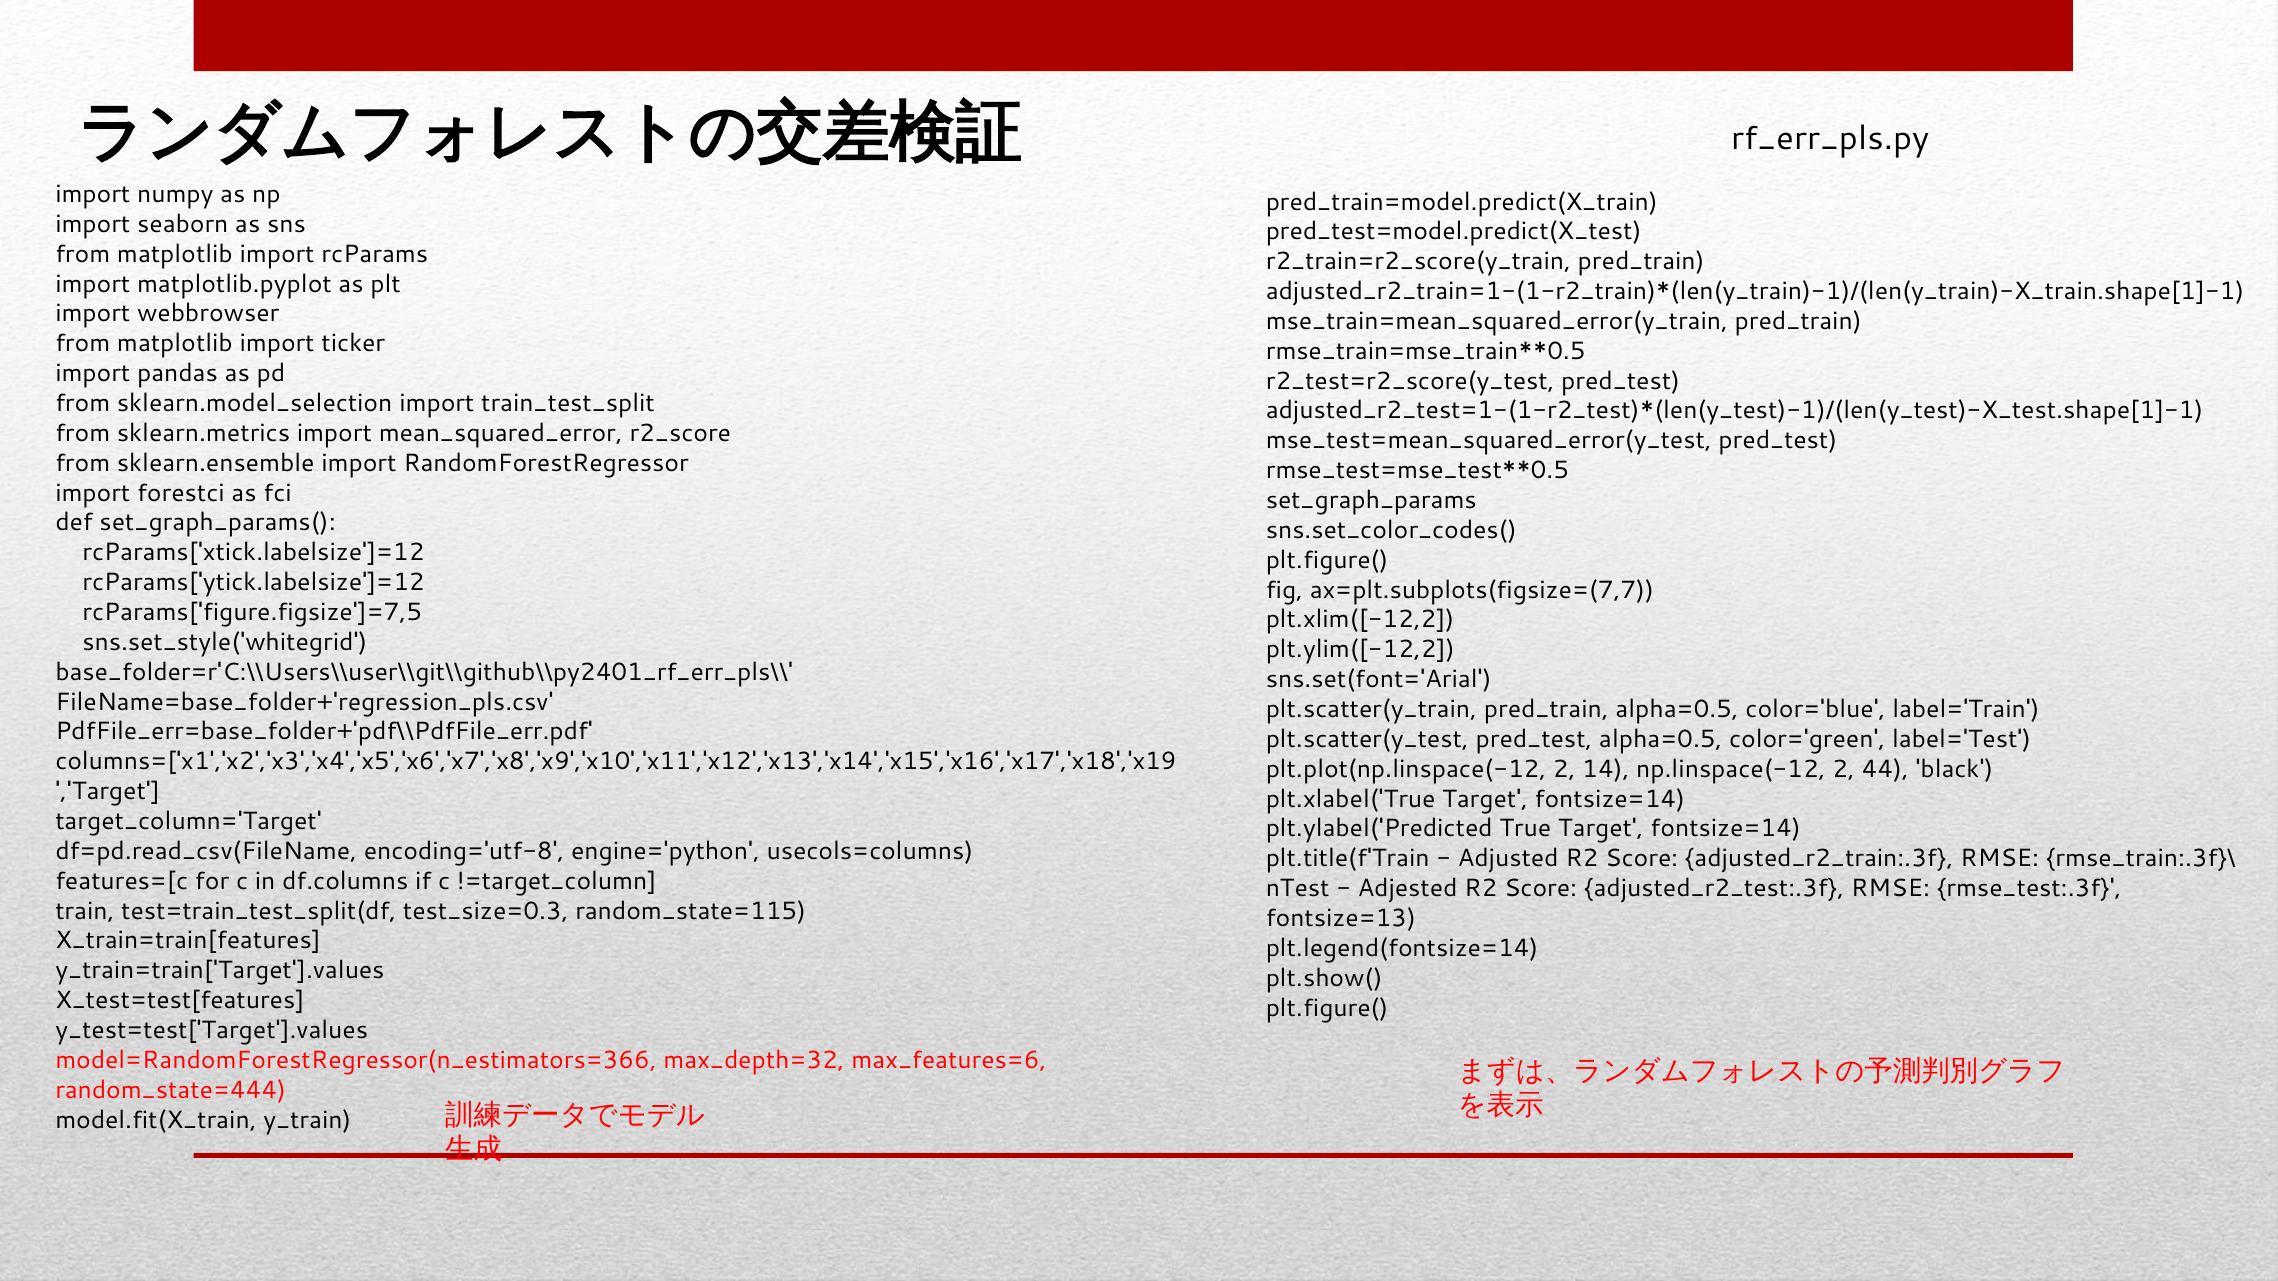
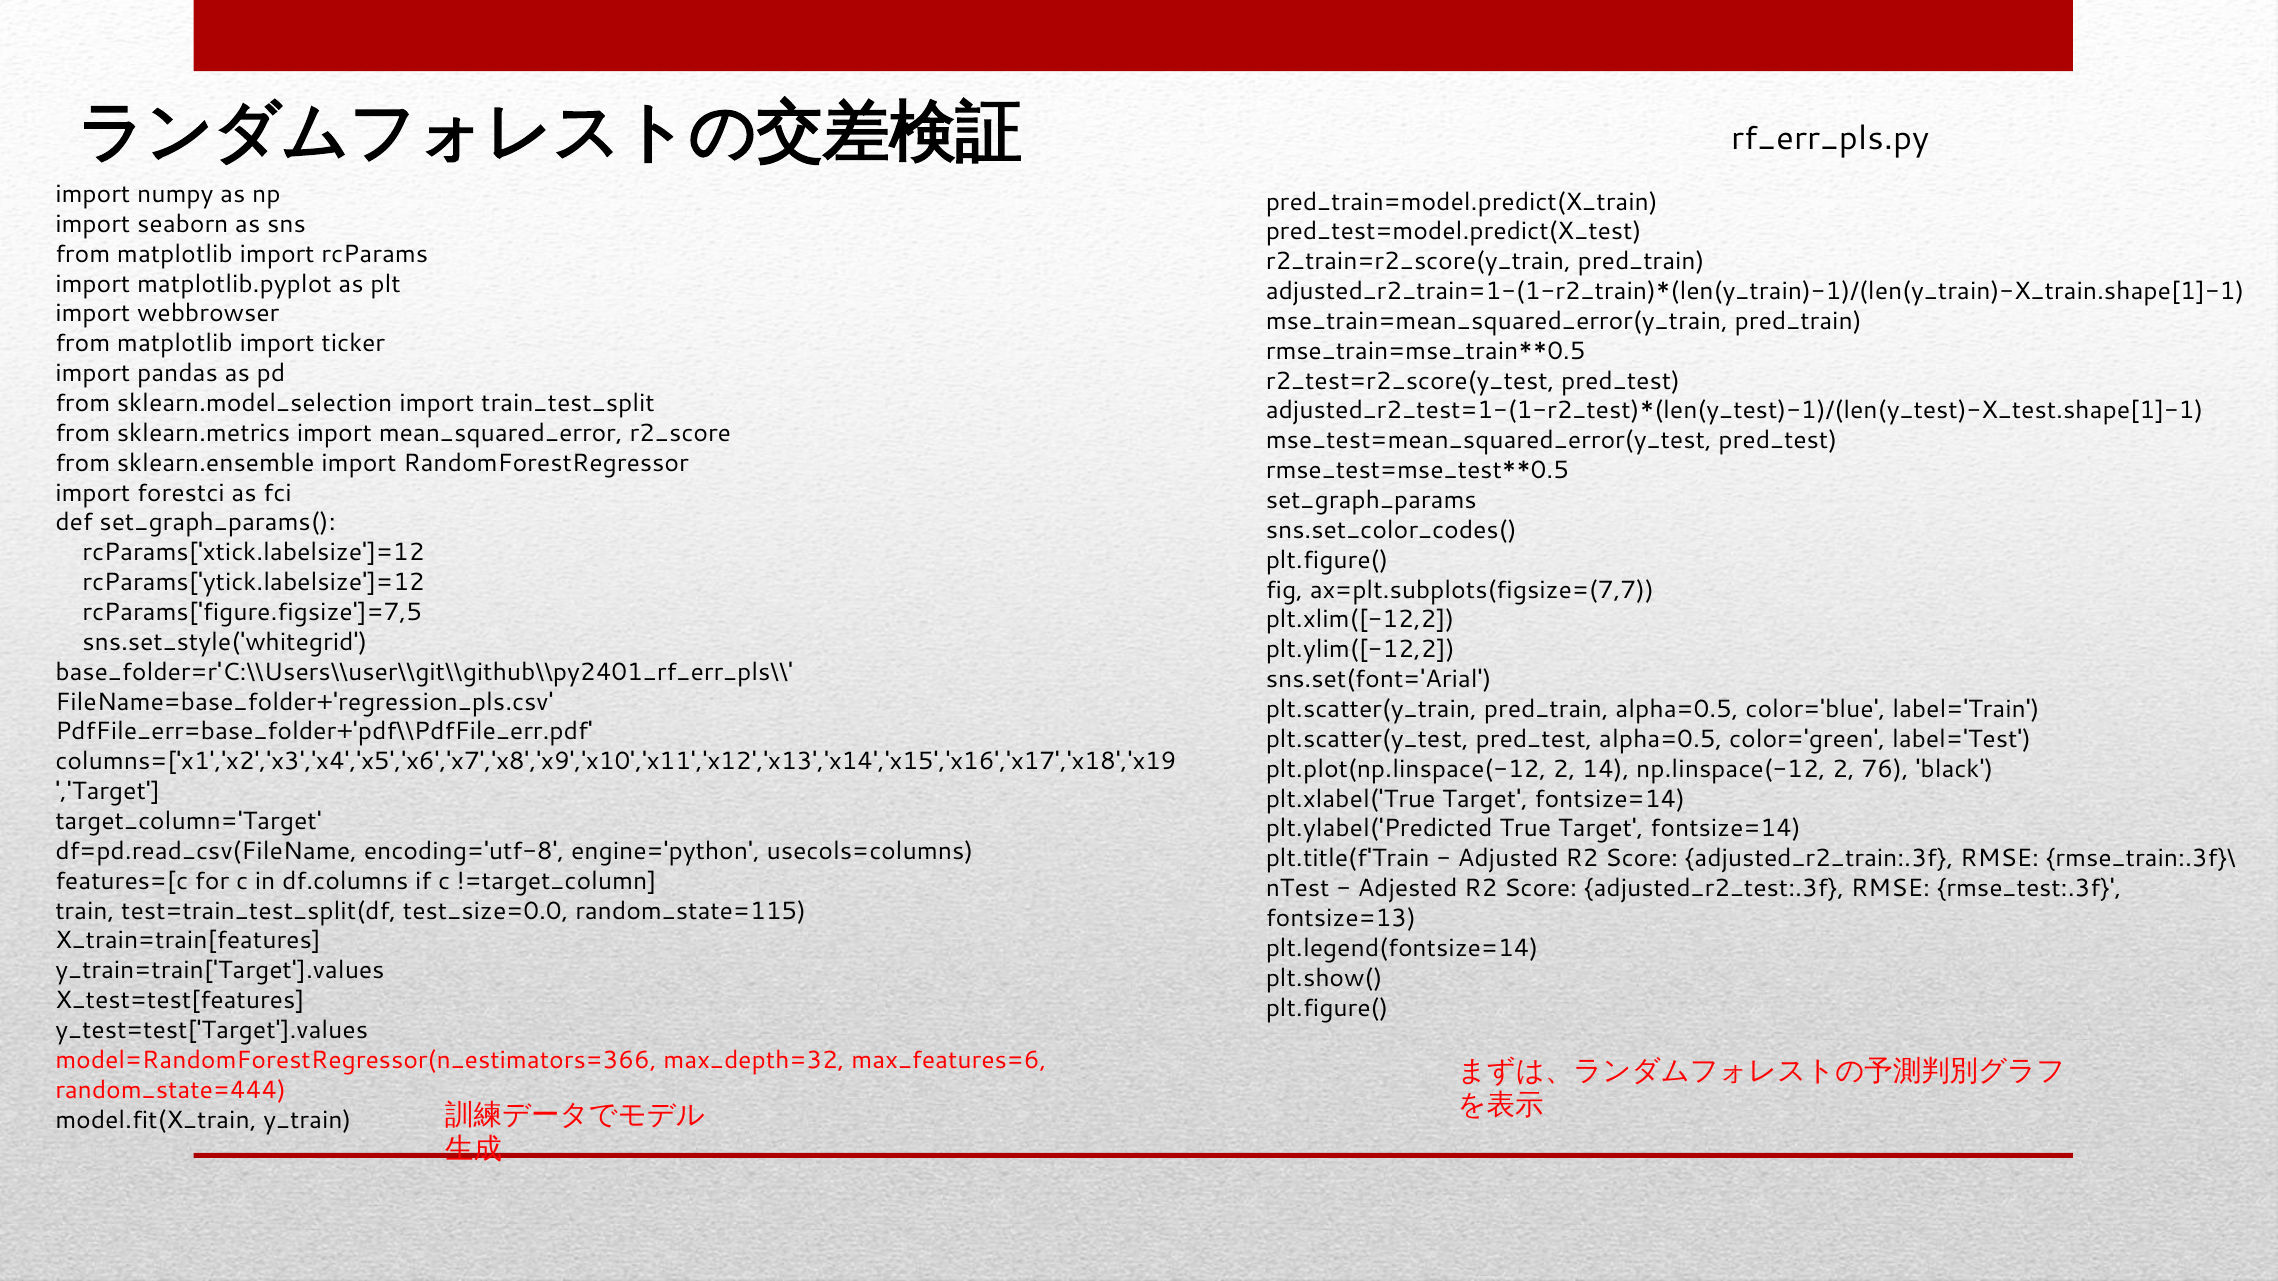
44: 44 -> 76 (1885, 769)
test_size=0.3: test_size=0.3 -> test_size=0.0 (486, 911)
